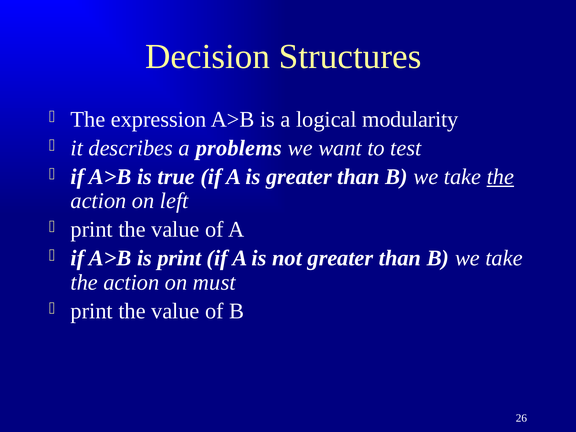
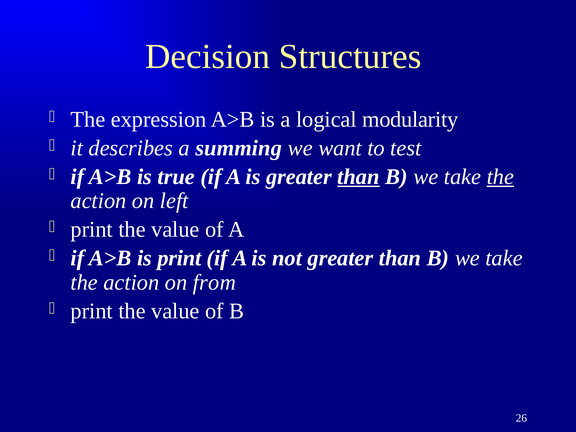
problems: problems -> summing (239, 148)
than underline: none -> present (358, 177)
must: must -> from (214, 282)
